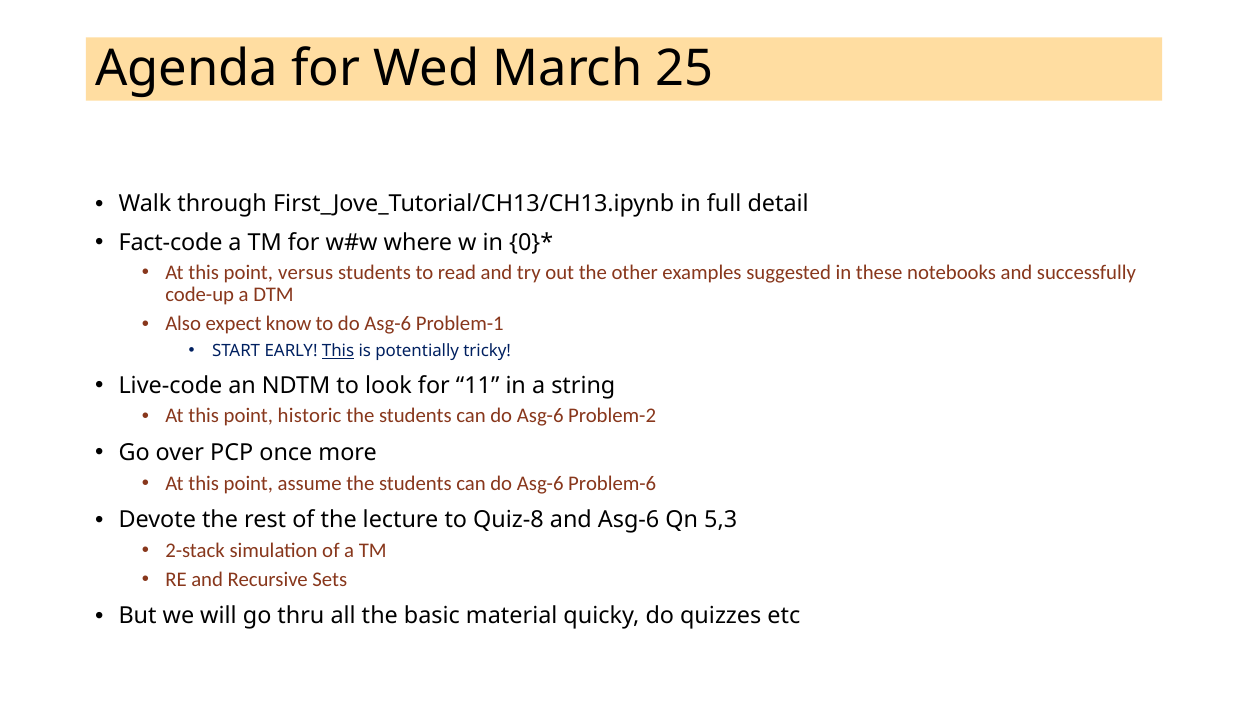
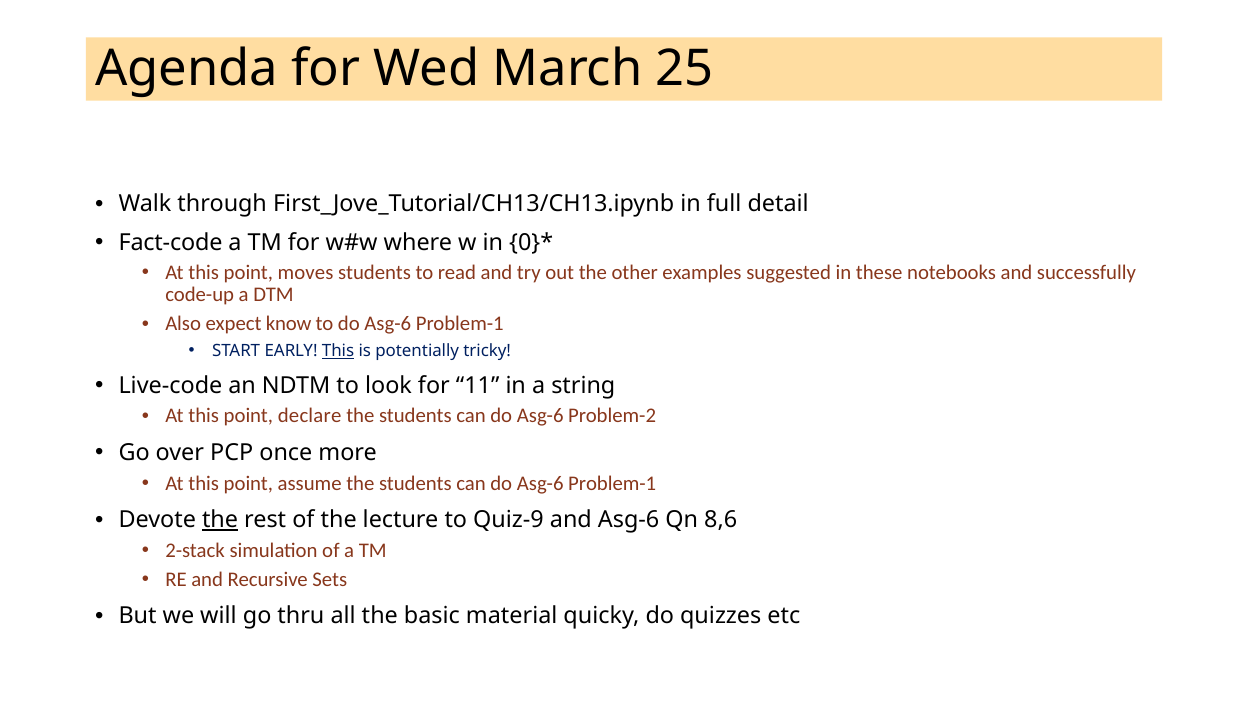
versus: versus -> moves (306, 273)
historic: historic -> declare (310, 416)
can do Asg-6 Problem-6: Problem-6 -> Problem-1 (612, 483)
the underline: none -> present (220, 520)
Quiz-8: Quiz-8 -> Quiz-9 (509, 520)
5,3: 5,3 -> 8,6 (721, 520)
